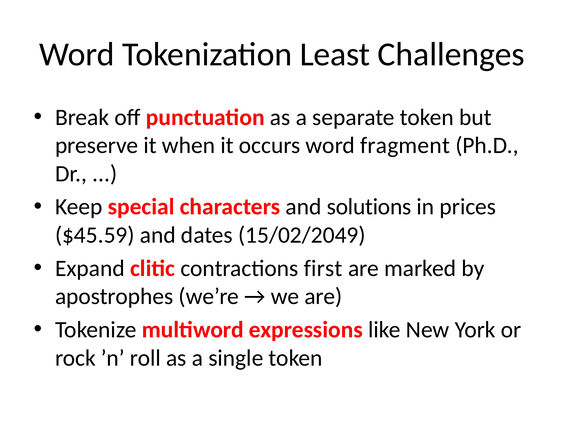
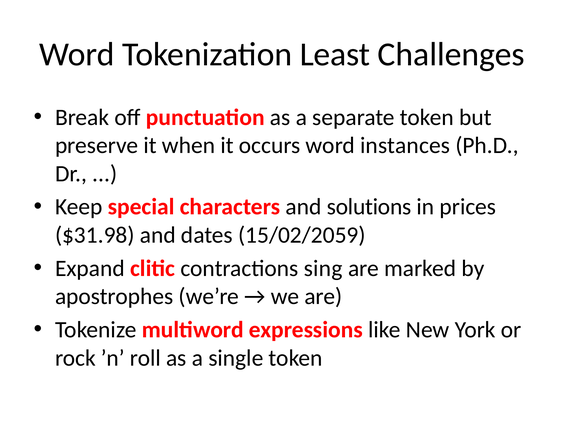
fragment: fragment -> instances (405, 145)
$45.59: $45.59 -> $31.98 (95, 235)
15/02/2049: 15/02/2049 -> 15/02/2059 (302, 235)
first: first -> sing (323, 268)
